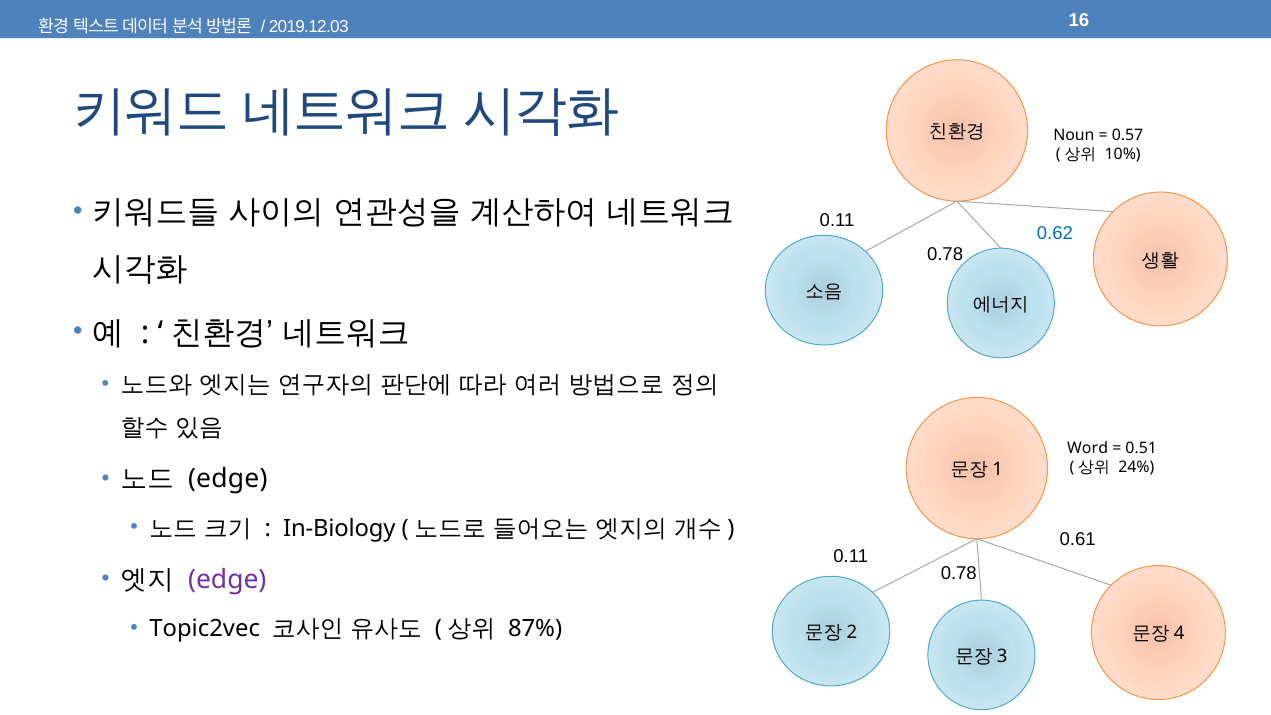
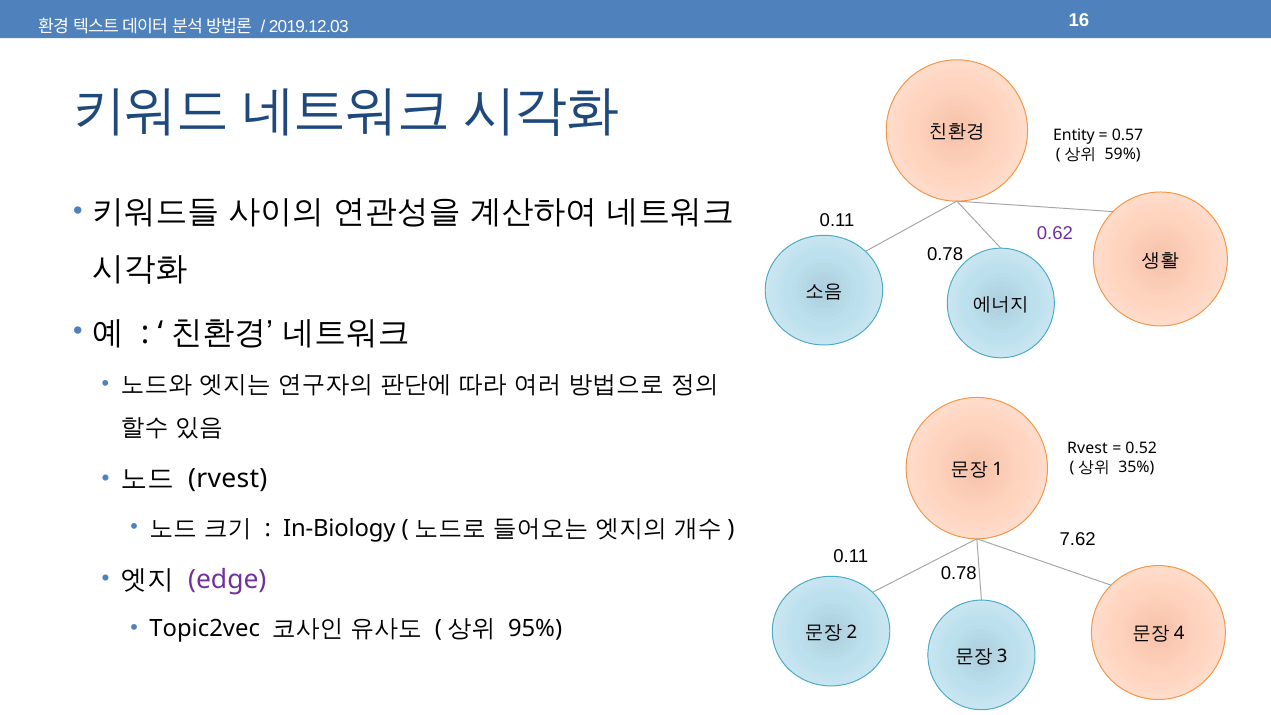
Noun: Noun -> Entity (1074, 135)
10%: 10% -> 59% (1123, 154)
0.62 colour: blue -> purple (1055, 233)
Word: Word -> Rvest (1088, 448)
0.51: 0.51 -> 0.52 (1141, 448)
24%: 24% -> 35% (1136, 467)
edge: edge -> rvest (228, 479)
0.61: 0.61 -> 7.62 (1078, 540)
87%: 87% -> 95% (535, 629)
